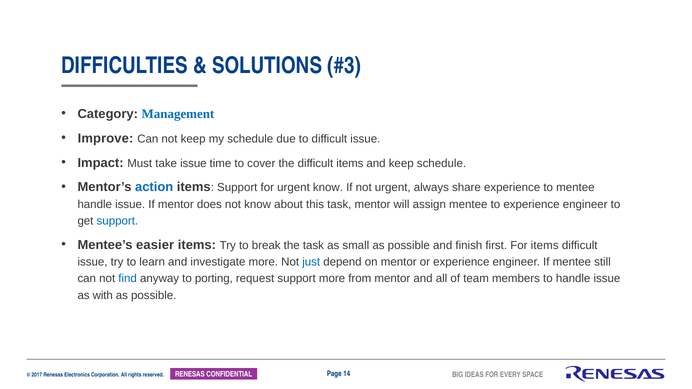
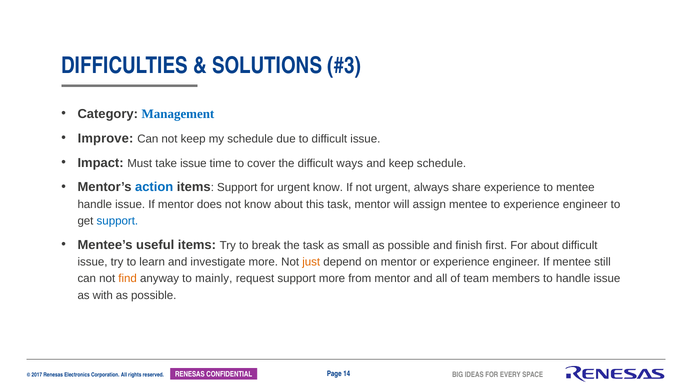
difficult items: items -> ways (350, 163)
easier: easier -> useful (155, 245)
For items: items -> about (545, 245)
just colour: blue -> orange (311, 262)
find colour: blue -> orange (128, 279)
porting: porting -> mainly (214, 279)
